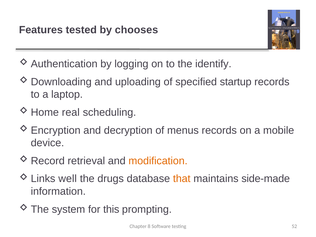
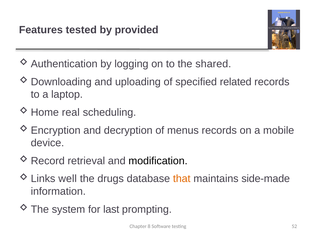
chooses: chooses -> provided (137, 30)
identify: identify -> shared (213, 64)
startup: startup -> related (236, 82)
modification colour: orange -> black (158, 161)
this: this -> last (111, 209)
